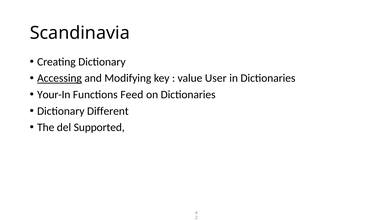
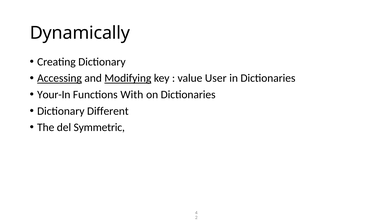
Scandinavia: Scandinavia -> Dynamically (80, 33)
Modifying underline: none -> present (128, 78)
Feed: Feed -> With (132, 95)
Supported: Supported -> Symmetric (99, 127)
